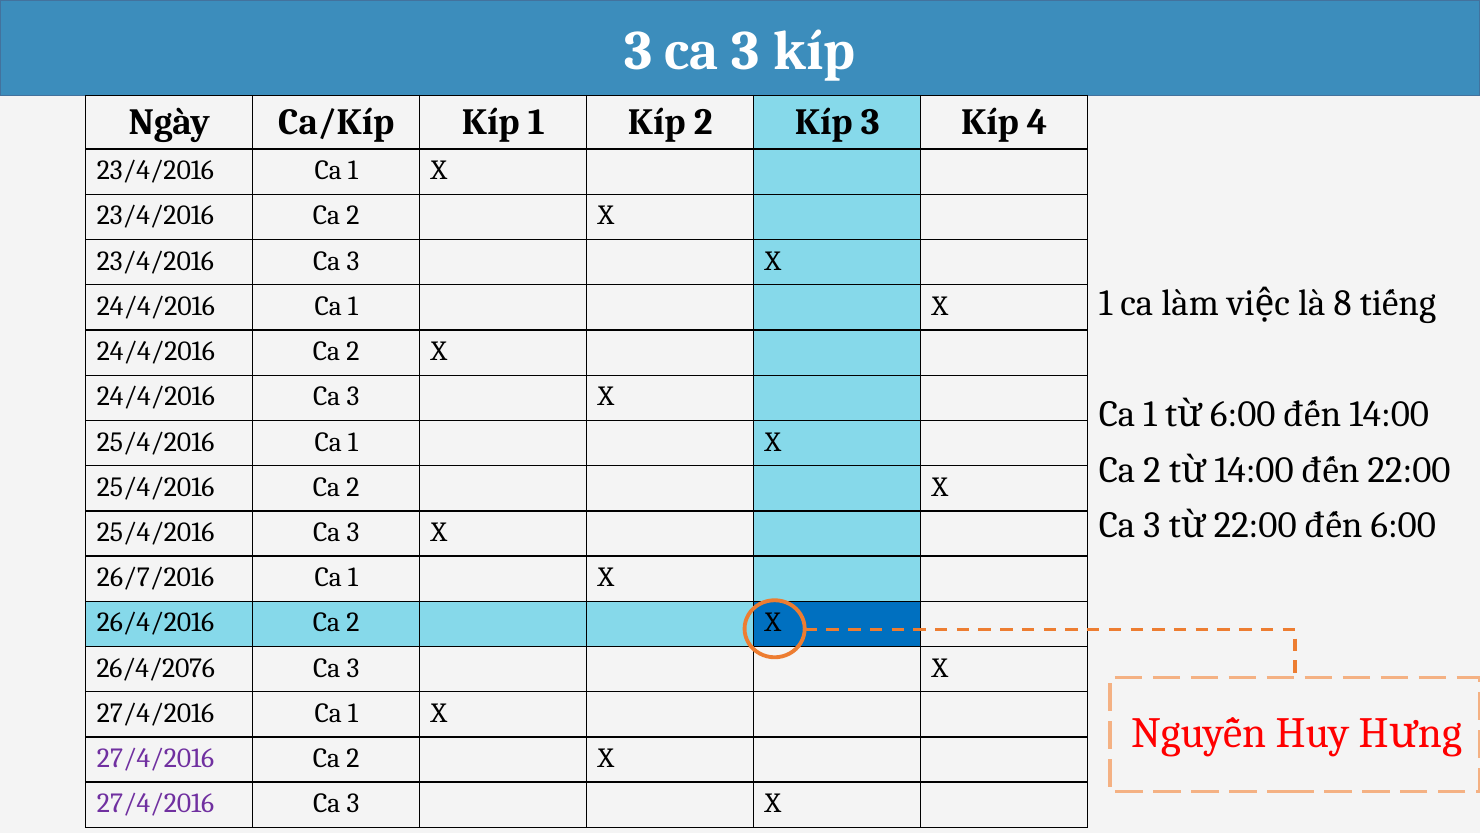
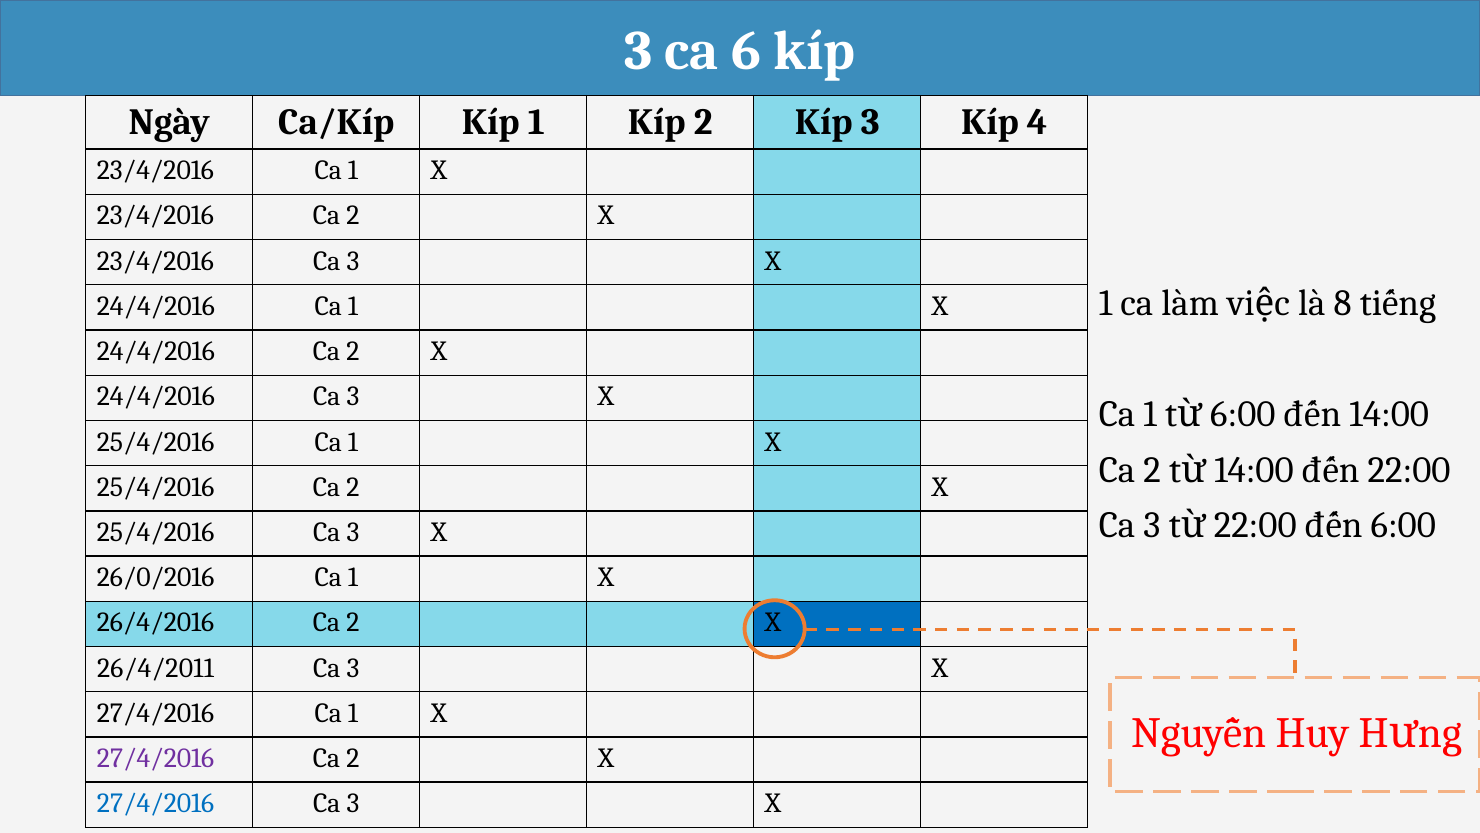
3 ca 3: 3 -> 6 (746, 52)
26/7/2016: 26/7/2016 -> 26/0/2016 (156, 577)
26/4/2076: 26/4/2076 -> 26/4/2011 (155, 667)
27/4/2016 colour: purple -> blue (156, 803)
